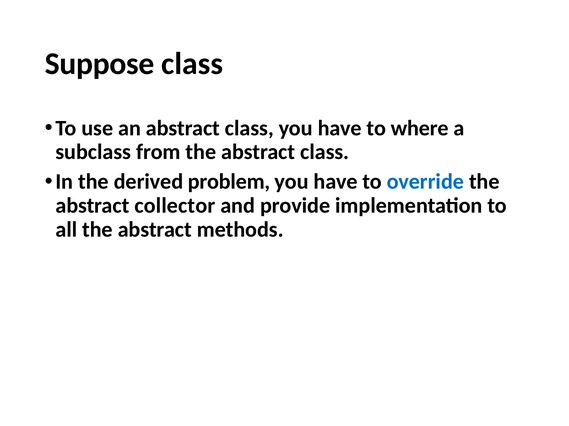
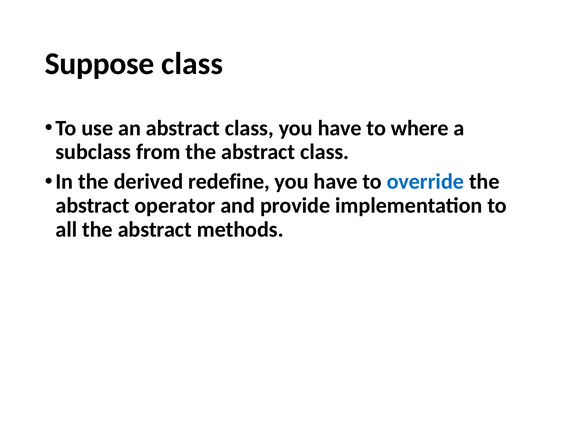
problem: problem -> redefine (229, 182)
collector: collector -> operator (175, 206)
